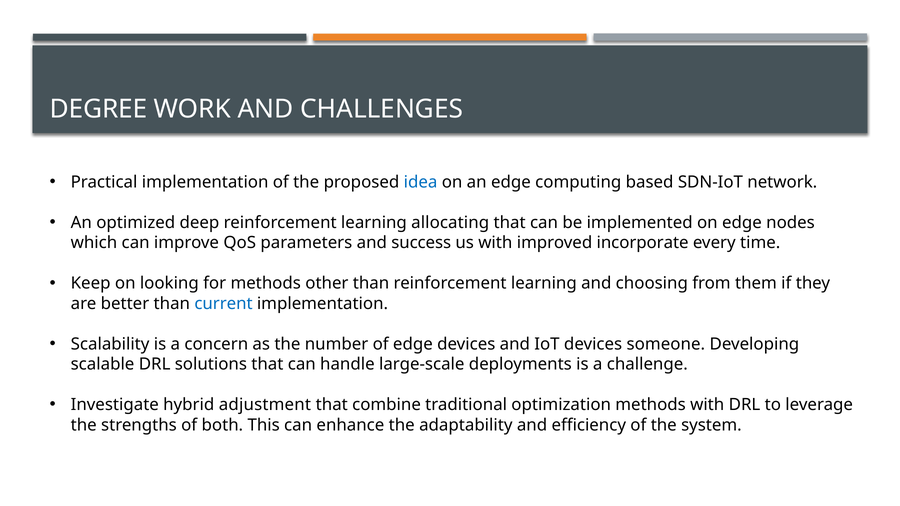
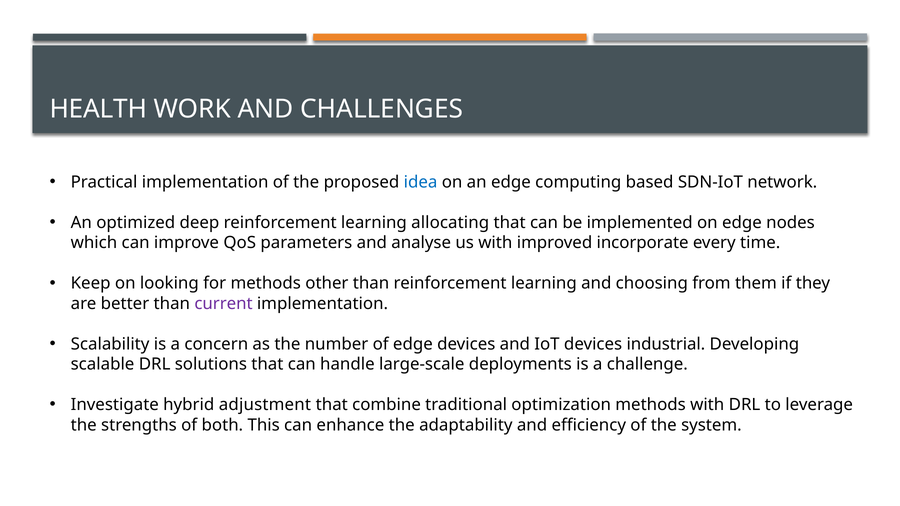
DEGREE: DEGREE -> HEALTH (98, 109)
success: success -> analyse (421, 243)
current colour: blue -> purple (224, 304)
someone: someone -> industrial (666, 344)
